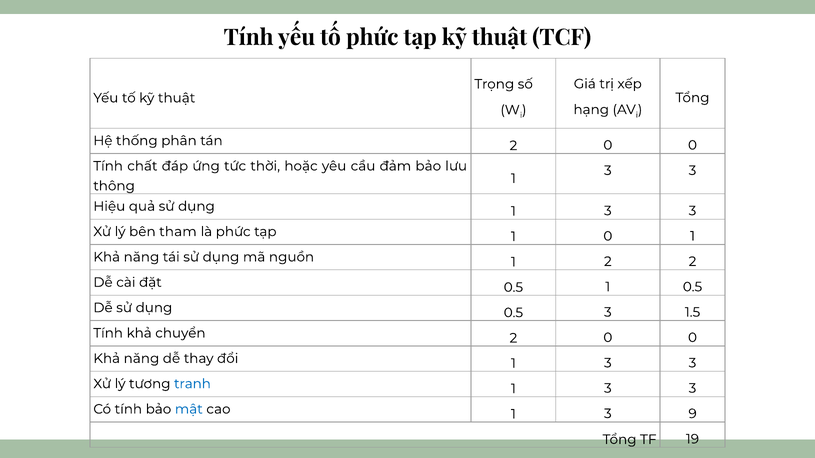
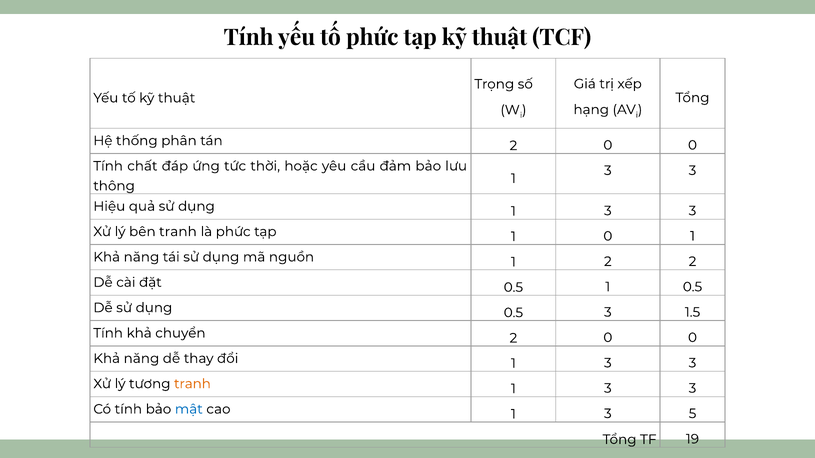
bên tham: tham -> tranh (178, 232)
tranh colour: blue -> orange (192, 384)
9: 9 -> 5 (693, 414)
